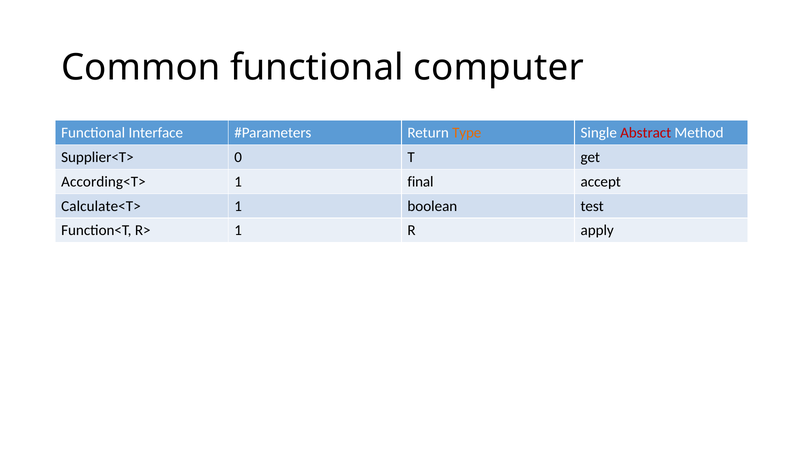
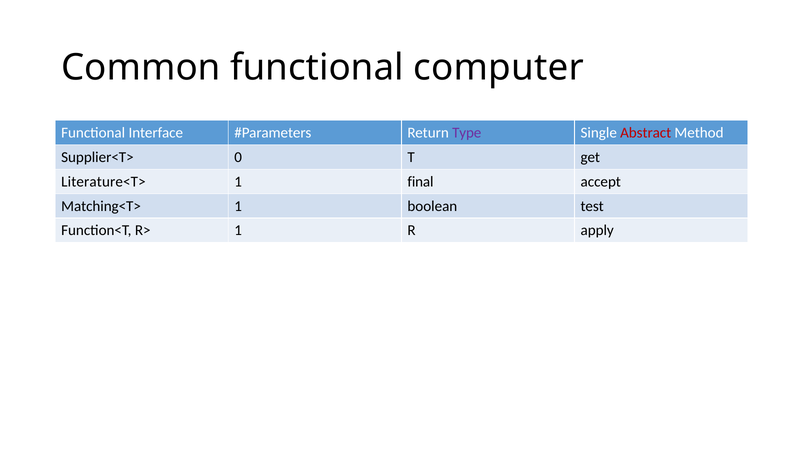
Type colour: orange -> purple (467, 133)
According<T>: According<T> -> Literature<T> (103, 181)
Calculate<T>: Calculate<T> -> Matching<T> (101, 206)
